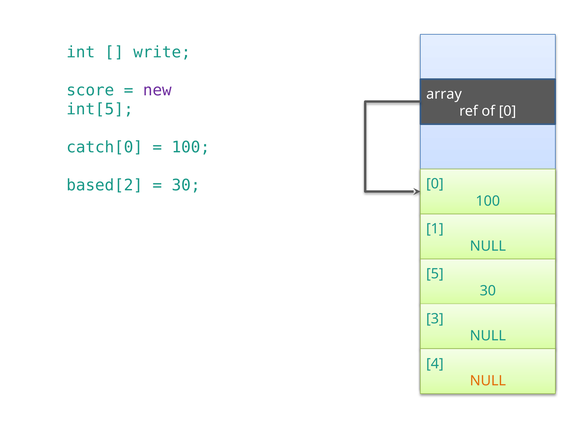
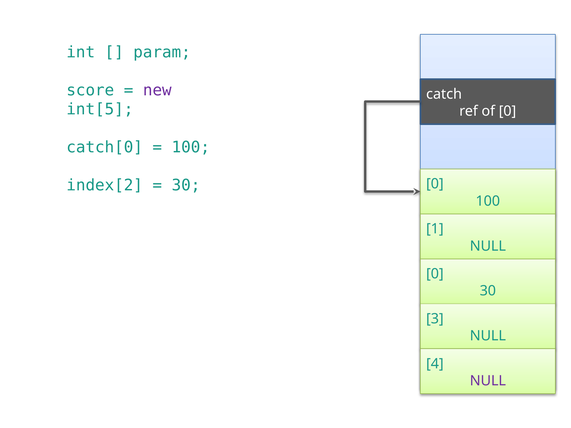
write: write -> param (162, 52)
array: array -> catch (444, 94)
based[2: based[2 -> index[2 (105, 186)
5: 5 -> 0 (435, 274)
NULL colour: orange -> purple (488, 381)
